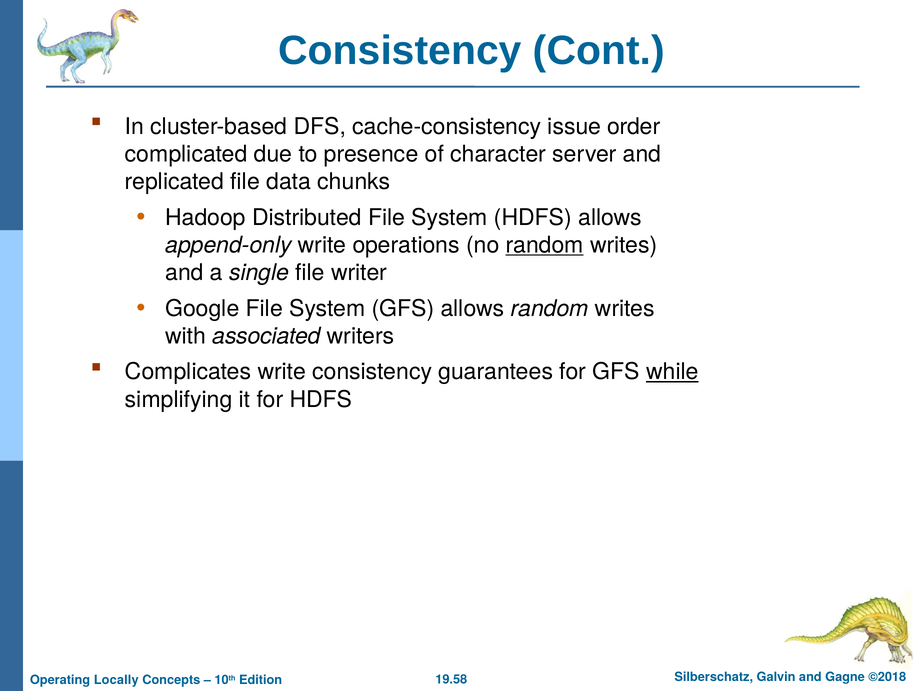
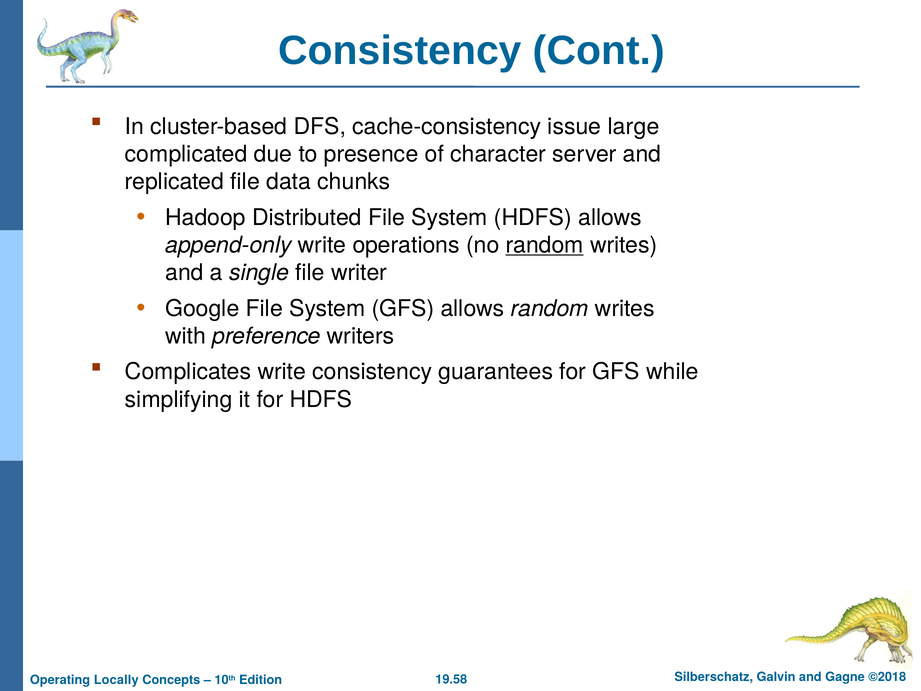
order: order -> large (634, 126)
associated: associated -> preference (267, 336)
while underline: present -> none (672, 372)
